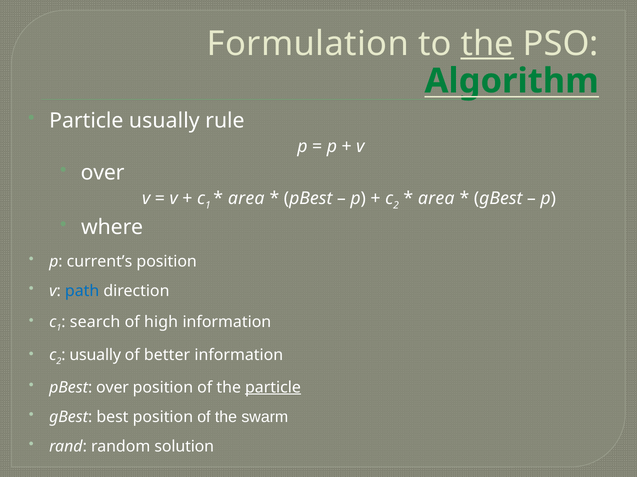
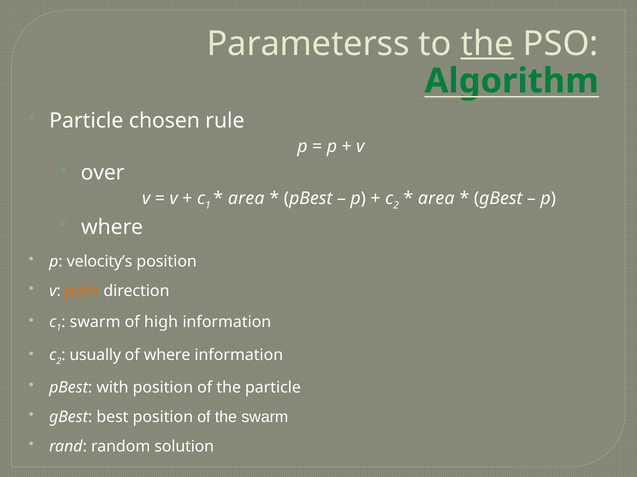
Formulation: Formulation -> Parameterss (308, 44)
Particle usually: usually -> chosen (164, 121)
current’s: current’s -> velocity’s (100, 262)
path colour: blue -> orange (82, 291)
search: search -> swarm (95, 322)
of better: better -> where (167, 356)
pBest over: over -> with (112, 388)
particle underline: present -> none (273, 388)
